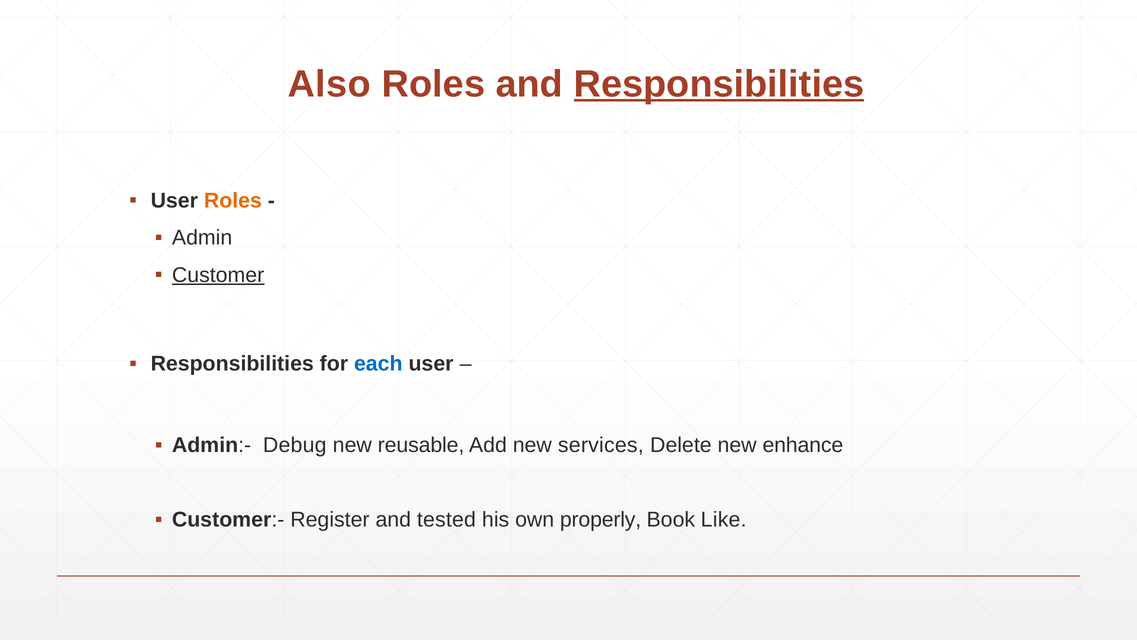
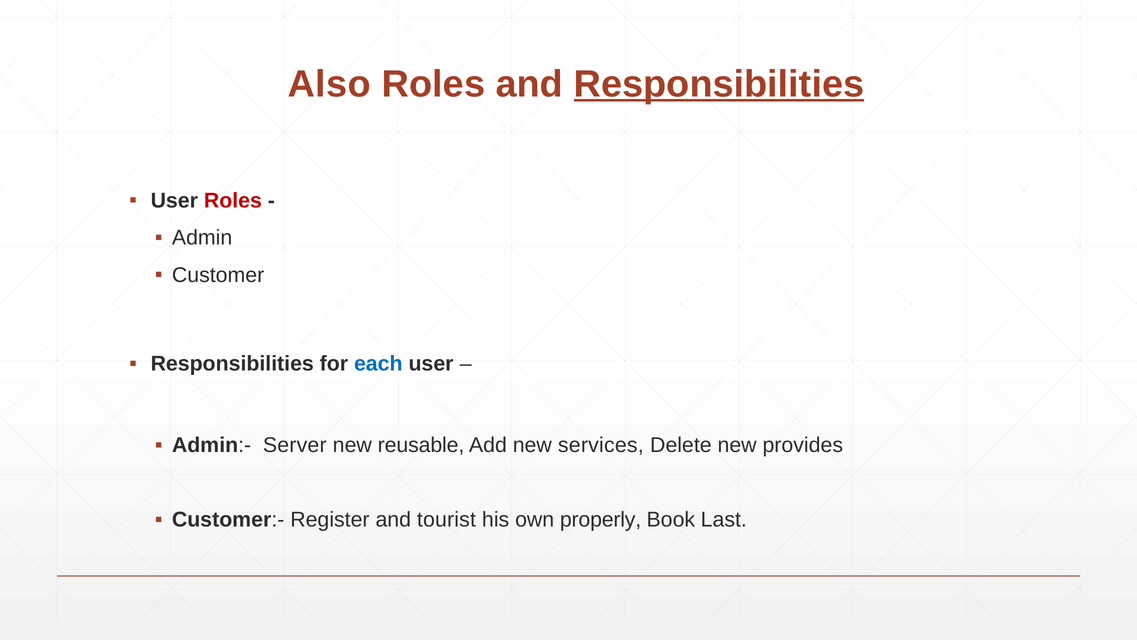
Roles colour: orange -> red (233, 200)
Customer underline: present -> none (218, 275)
Debug: Debug -> Server (295, 445)
enhance: enhance -> provides (803, 445)
tested: tested -> tourist (446, 520)
Like: Like -> Last (724, 520)
